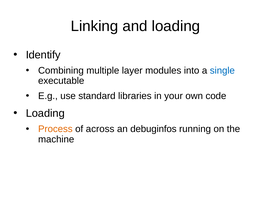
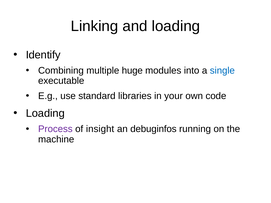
layer: layer -> huge (132, 71)
Process colour: orange -> purple (55, 129)
across: across -> insight (100, 129)
